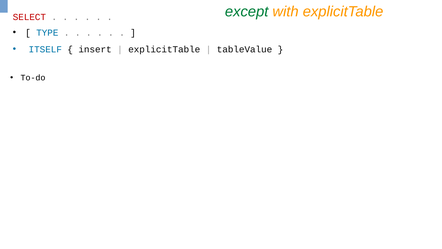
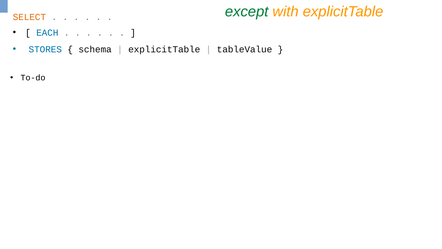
SELECT colour: red -> orange (29, 17)
TYPE: TYPE -> EACH (47, 33)
ITSELF: ITSELF -> STORES (45, 49)
insert: insert -> schema (95, 49)
